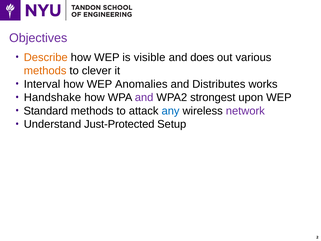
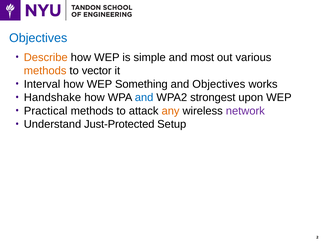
Objectives colour: purple -> blue (38, 38)
visible: visible -> simple (150, 57)
does: does -> most (202, 57)
clever: clever -> vector (97, 71)
Anomalies: Anomalies -> Something (141, 84)
and Distributes: Distributes -> Objectives (219, 84)
and colour: purple -> blue (144, 97)
Standard: Standard -> Practical (46, 111)
any colour: blue -> orange (171, 111)
